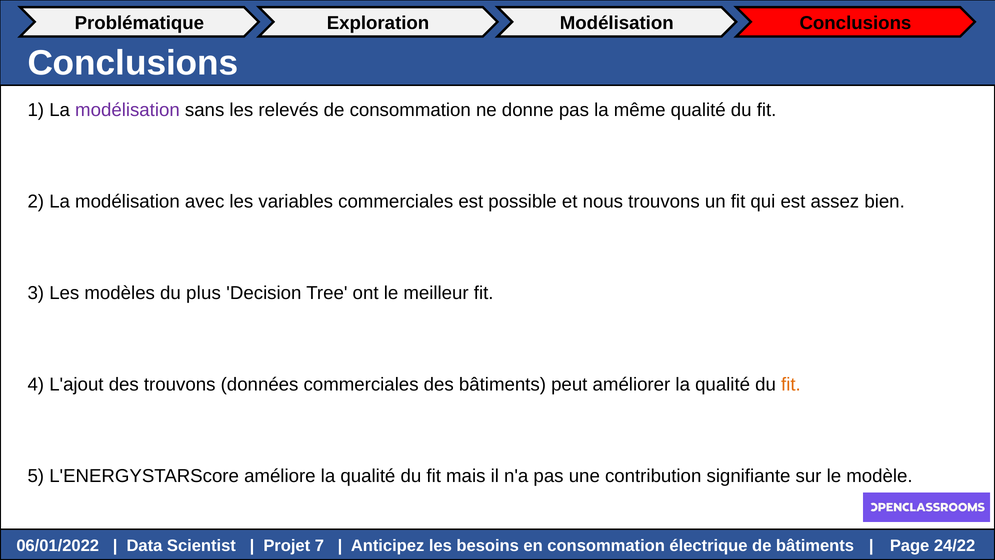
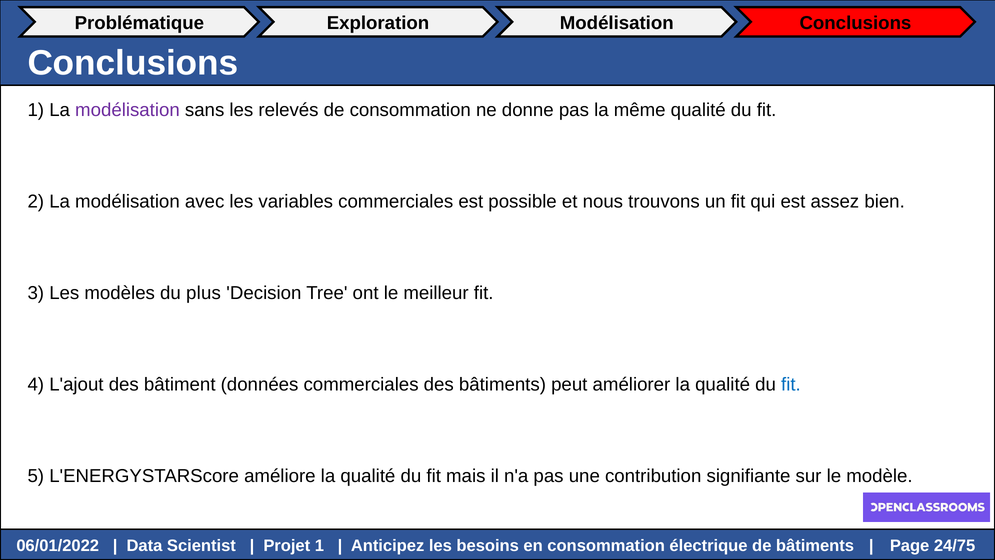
des trouvons: trouvons -> bâtiment (180, 384)
fit colour: orange -> blue (791, 384)
7: 7 -> 1 (319, 545)
24/22: 24/22 -> 24/75 (955, 545)
